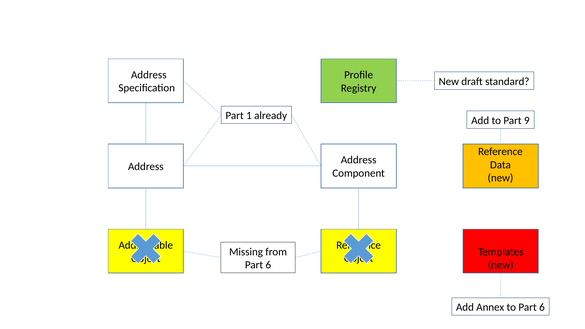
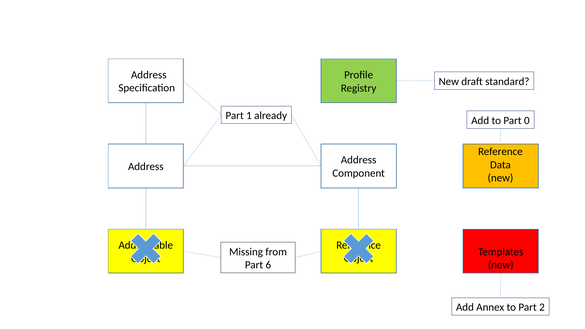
9: 9 -> 0 (527, 120)
to Part 6: 6 -> 2 (542, 307)
